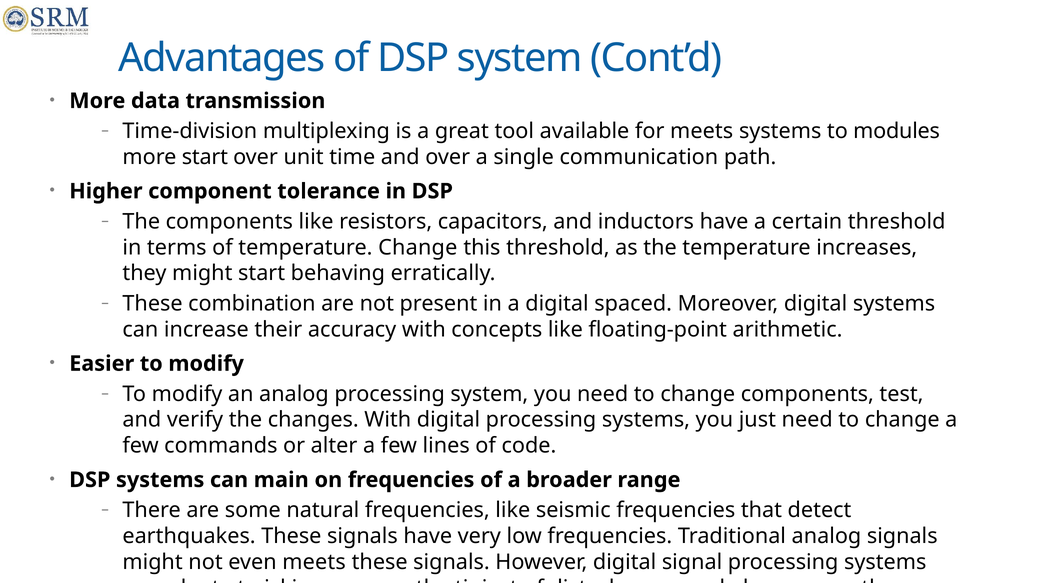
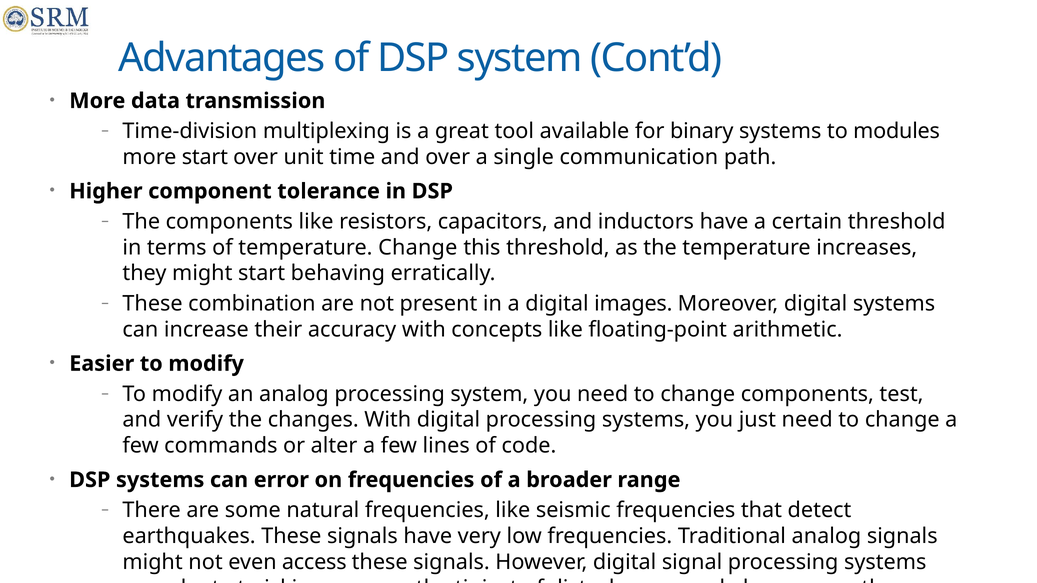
for meets: meets -> binary (702, 131)
spaced: spaced -> images (633, 304)
main: main -> error (281, 480)
even meets: meets -> access (314, 562)
